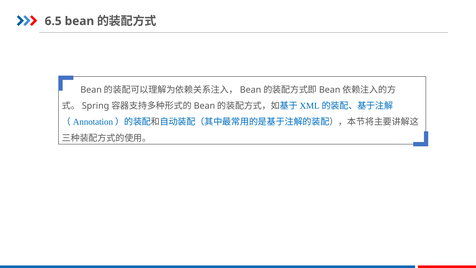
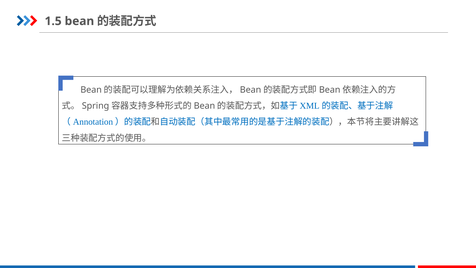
6.5: 6.5 -> 1.5 (53, 21)
